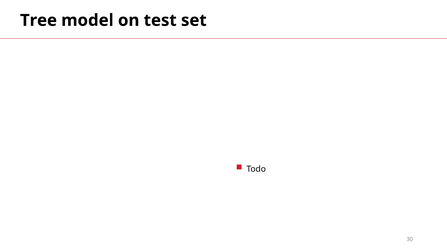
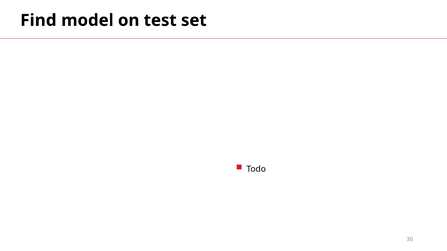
Tree: Tree -> Find (38, 20)
